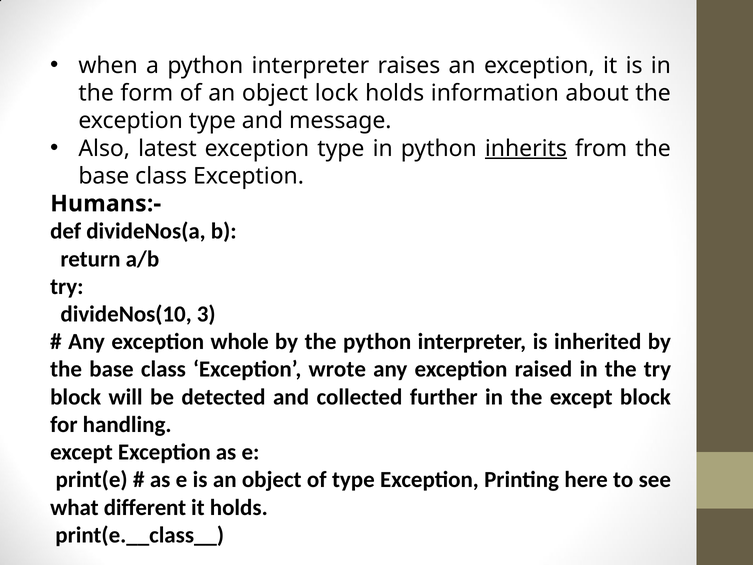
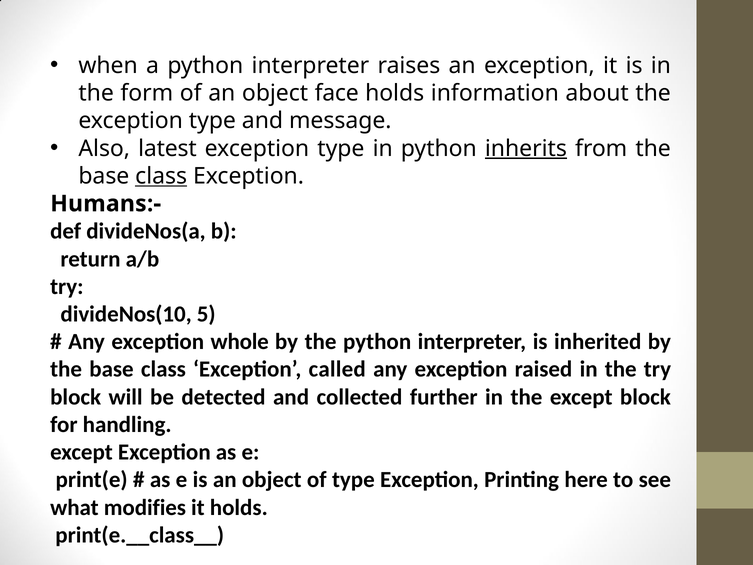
lock: lock -> face (337, 93)
class underline: none -> present (161, 176)
3: 3 -> 5 (206, 314)
wrote: wrote -> called (337, 369)
different: different -> modifies (145, 507)
